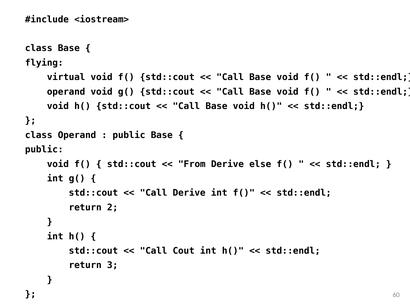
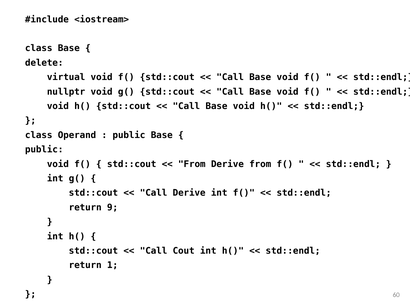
flying: flying -> delete (44, 63)
operand: operand -> nullptr (66, 92)
Derive else: else -> from (260, 164)
2: 2 -> 9 (113, 207)
3: 3 -> 1 (113, 265)
